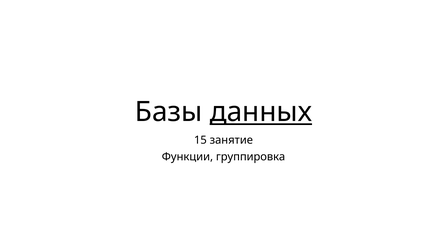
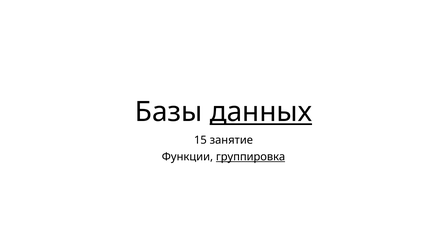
группировка underline: none -> present (251, 156)
